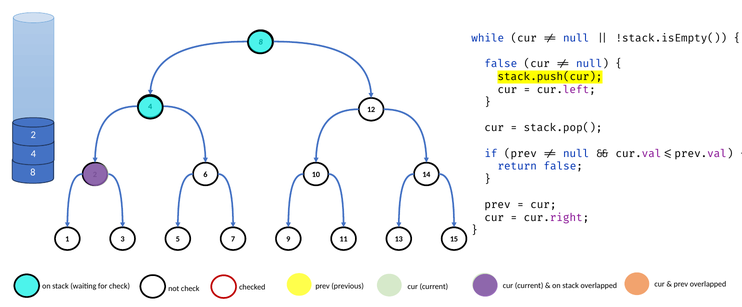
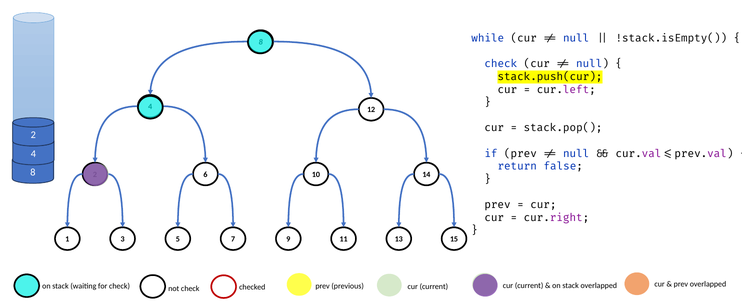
false: false -> check (501, 64)
